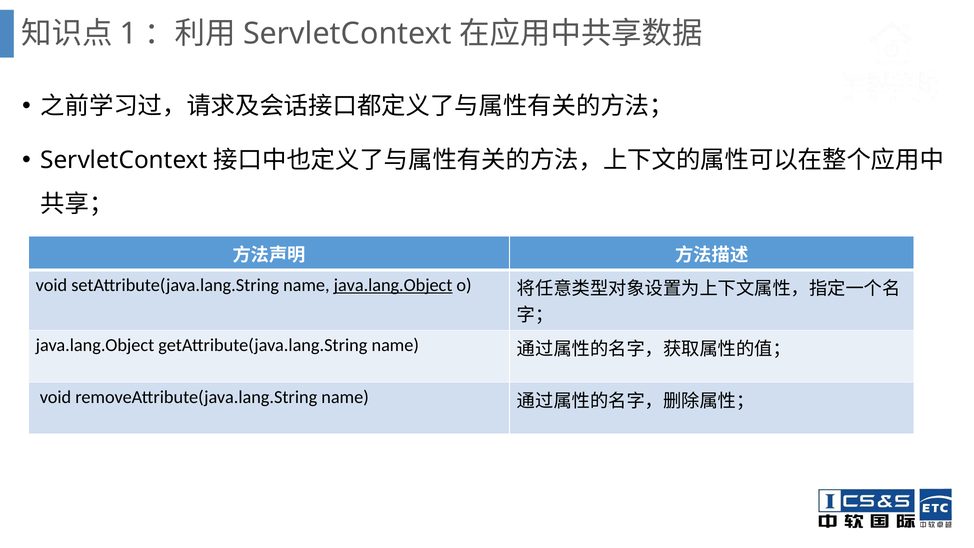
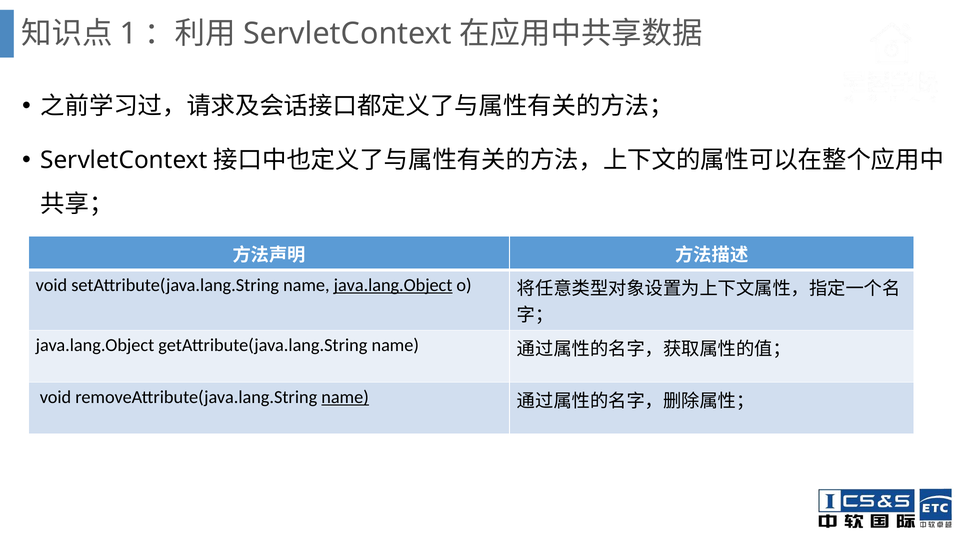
name underline: none -> present (345, 397)
